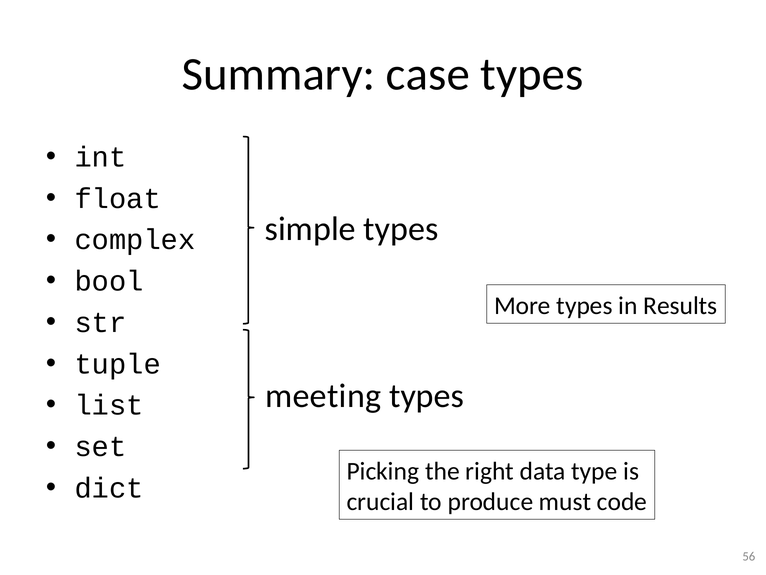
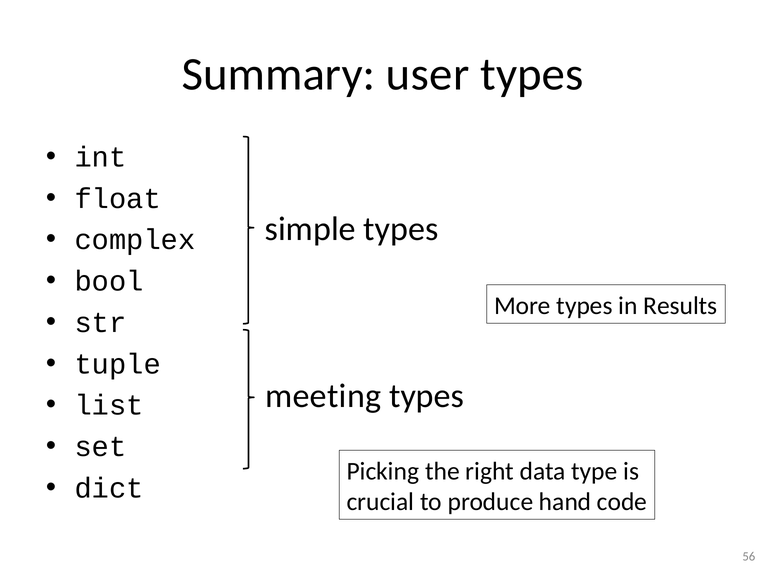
case: case -> user (428, 74)
must: must -> hand (565, 502)
